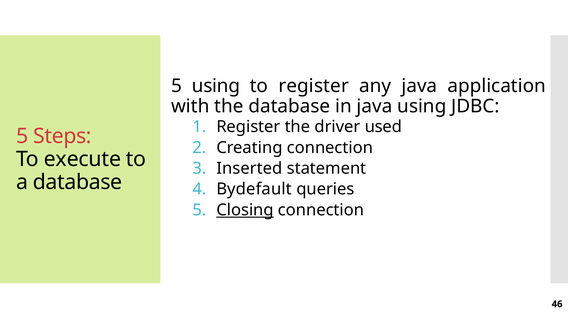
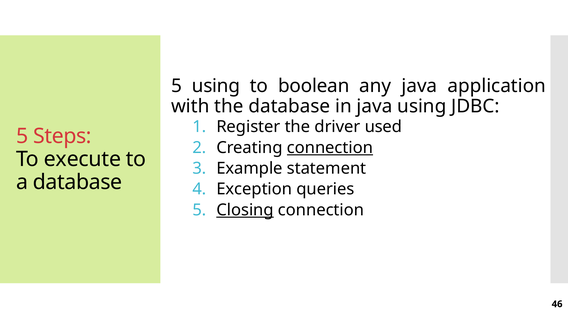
to register: register -> boolean (314, 86)
connection underline: none -> present (330, 148)
Inserted: Inserted -> Example (249, 169)
Bydefault: Bydefault -> Exception (254, 189)
